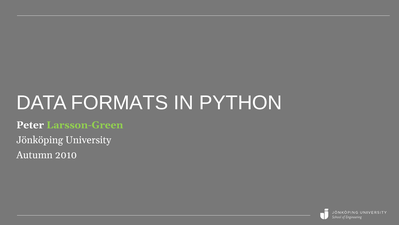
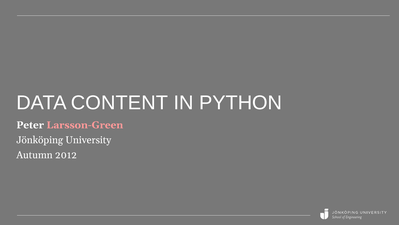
FORMATS: FORMATS -> CONTENT (119, 102)
Larsson-Green colour: light green -> pink (85, 125)
2010: 2010 -> 2012 (66, 155)
